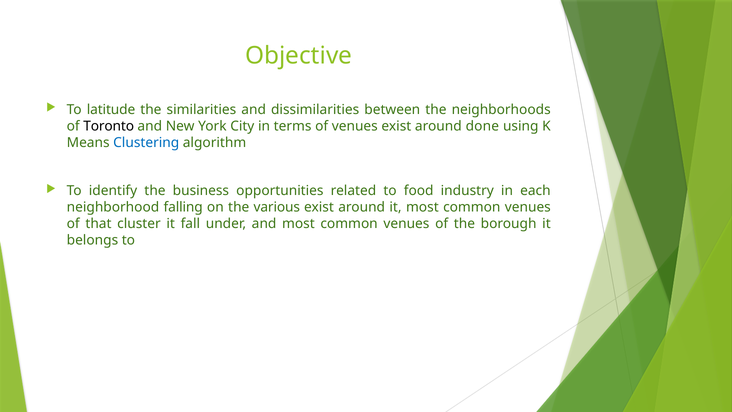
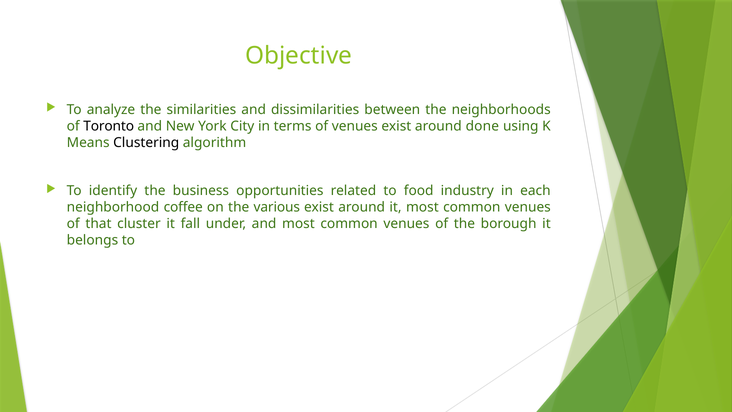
latitude: latitude -> analyze (111, 110)
Clustering colour: blue -> black (146, 143)
falling: falling -> coffee (183, 207)
